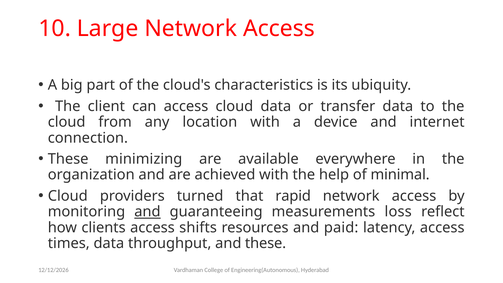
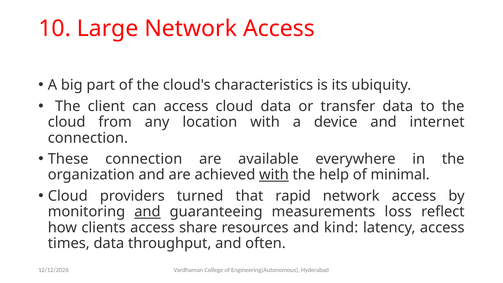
These minimizing: minimizing -> connection (144, 159)
with underline: none -> present (274, 175)
shifts: shifts -> share (198, 228)
paid: paid -> kind (341, 228)
and these: these -> often (265, 243)
